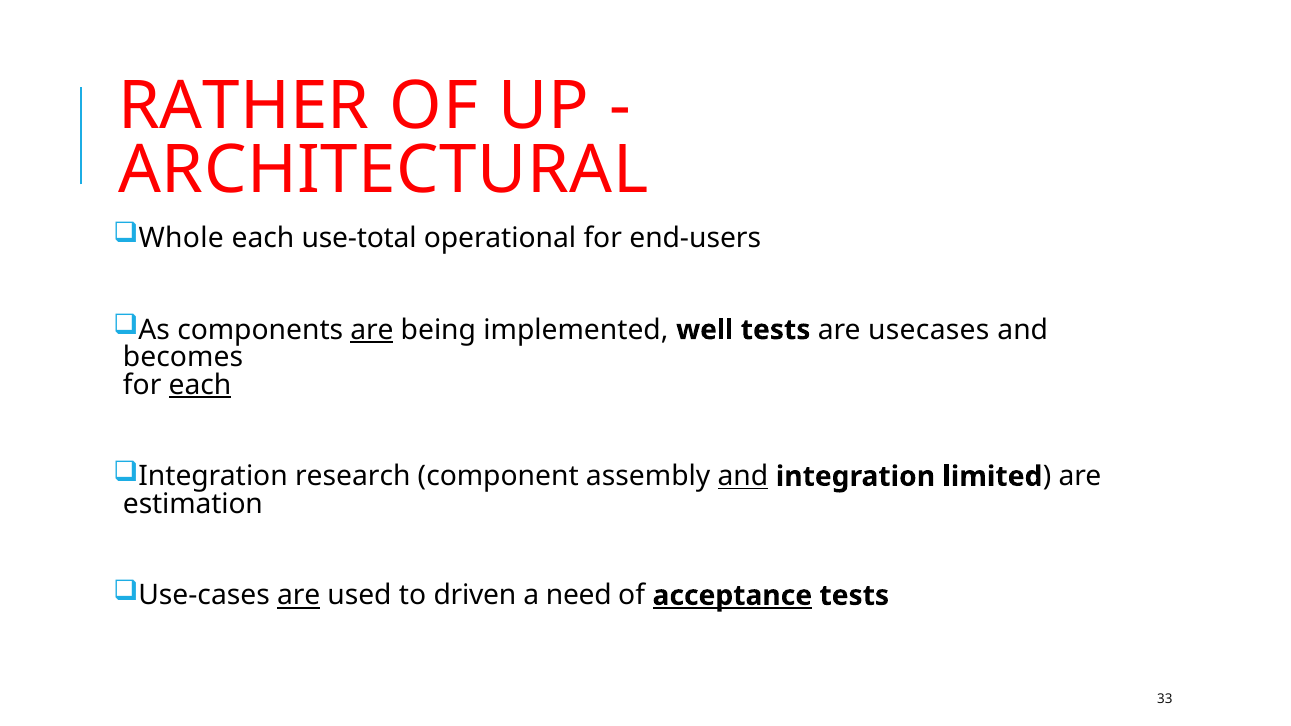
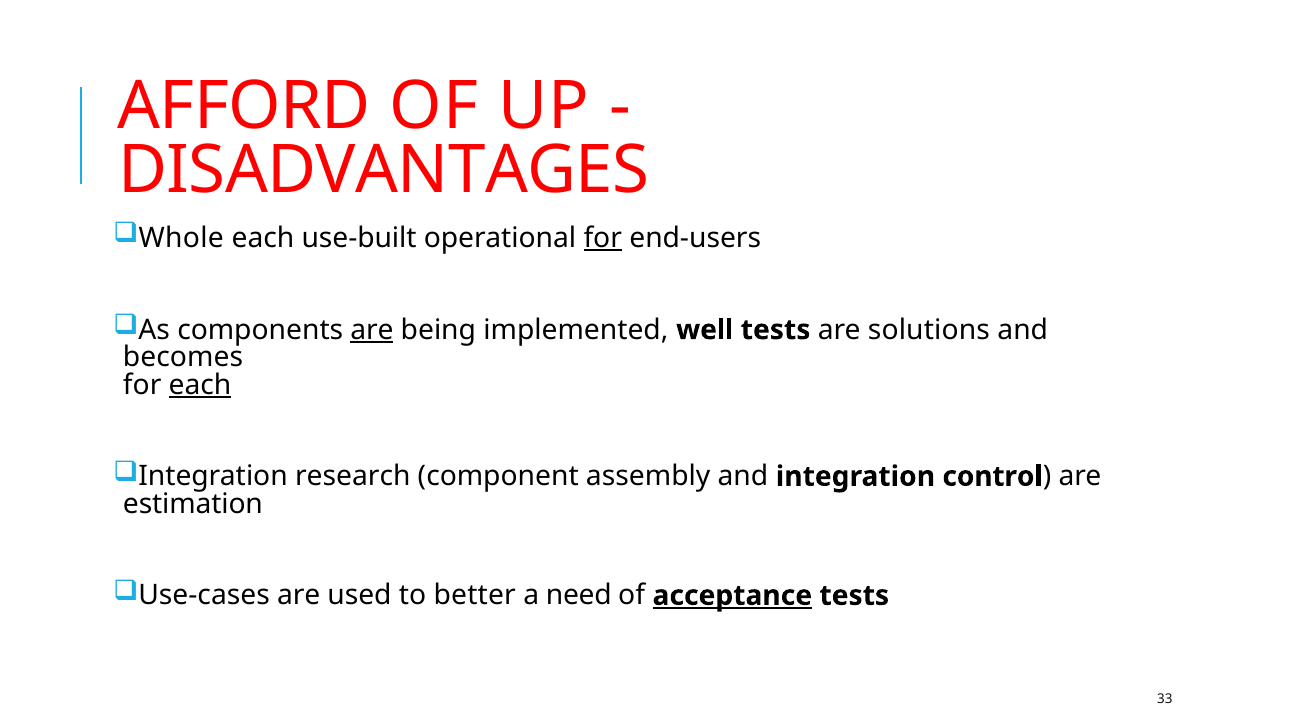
RATHER: RATHER -> AFFORD (244, 106)
ARCHITECTURAL: ARCHITECTURAL -> DISADVANTAGES (384, 171)
use-total: use-total -> use-built (359, 238)
for underline: none -> present (603, 238)
usecases: usecases -> solutions (929, 330)
and underline: present -> none (743, 477)
limited: limited -> control (993, 477)
are underline: present -> none (299, 596)
driven: driven -> better (475, 596)
